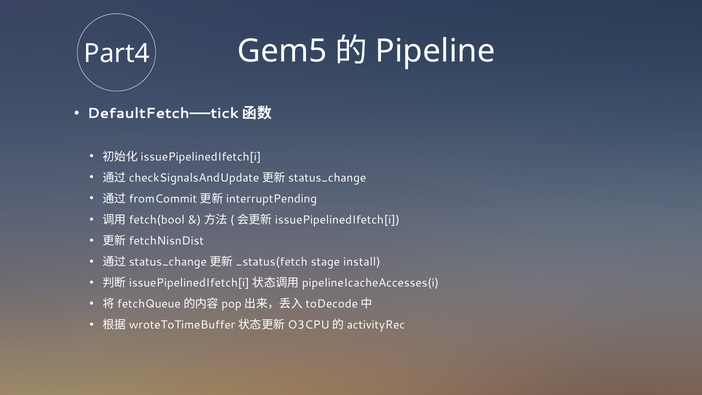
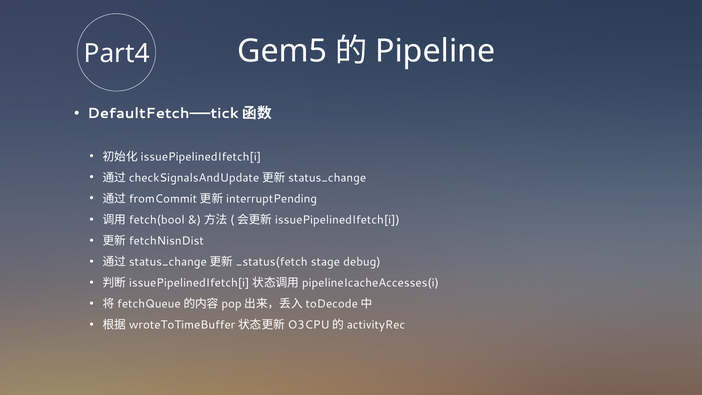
install: install -> debug (362, 262)
